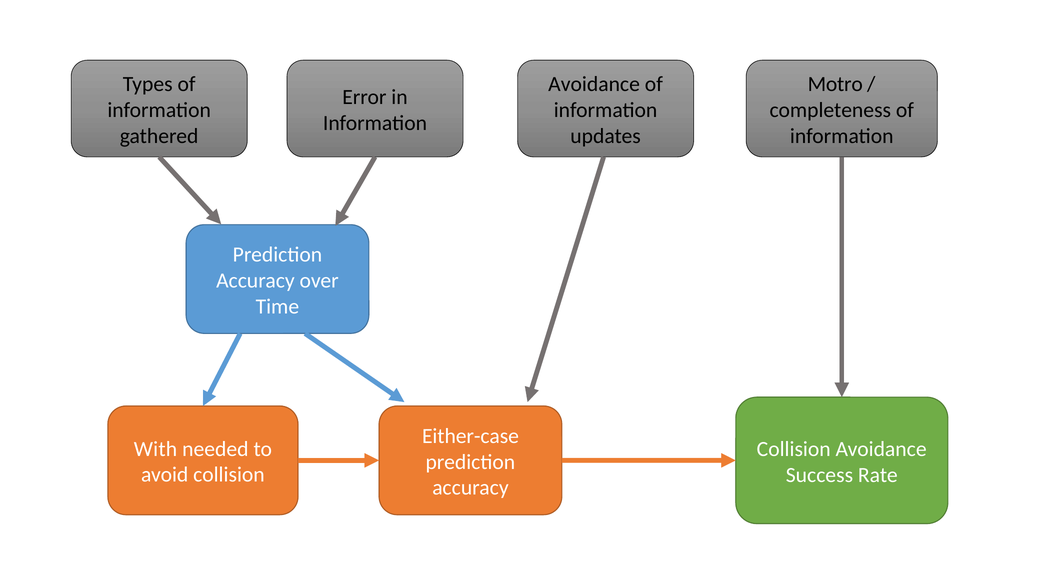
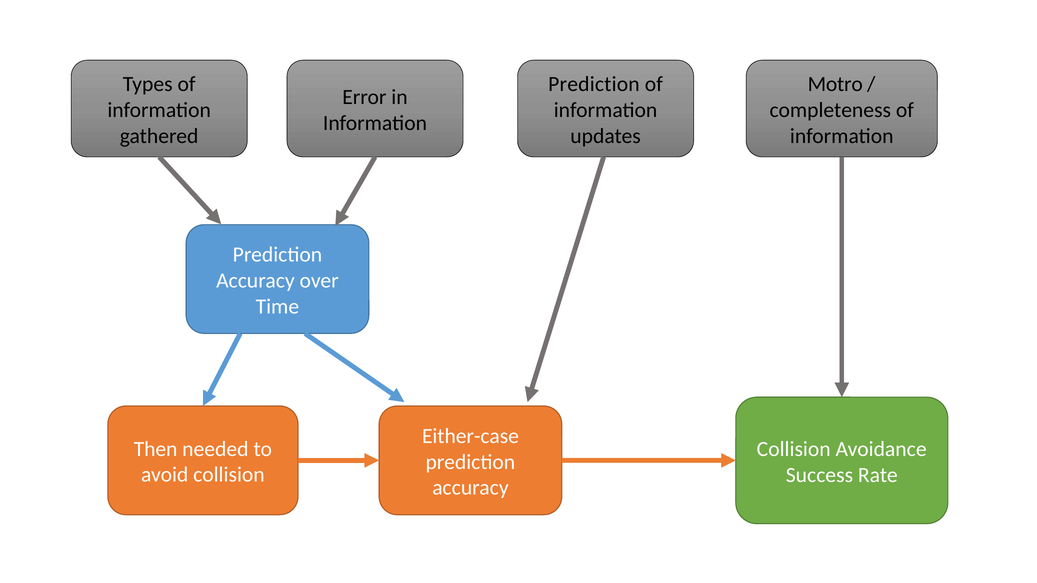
Avoidance: Avoidance -> Prediction (594, 84)
With: With -> Then (156, 449)
